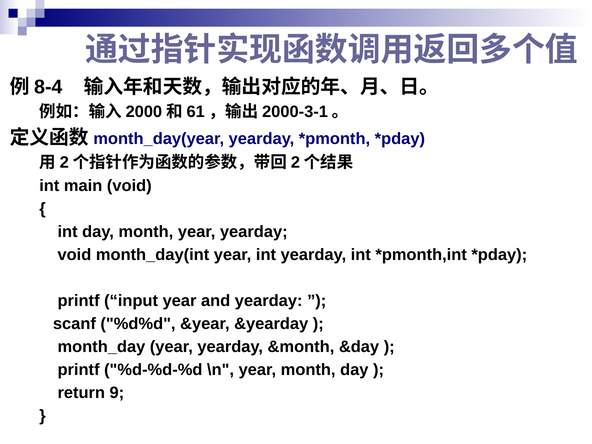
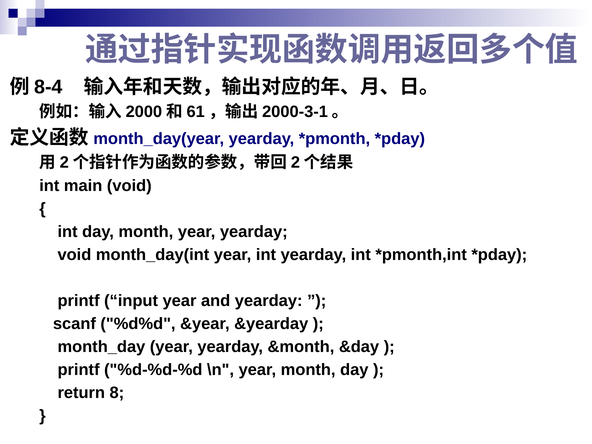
9: 9 -> 8 (117, 393)
